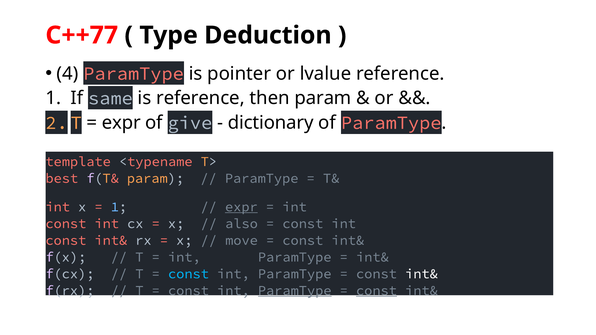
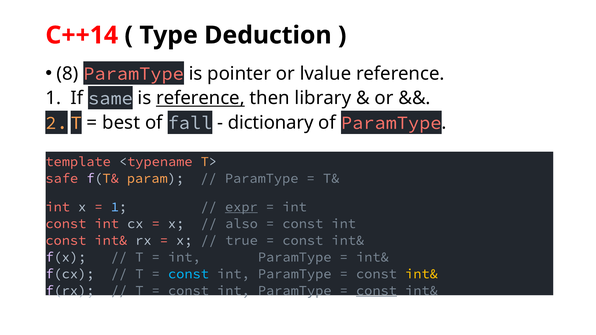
C++77: C++77 -> C++14 (82, 35)
4: 4 -> 8 (68, 74)
reference underline: none -> present (200, 98)
then param: param -> library (323, 98)
expr: expr -> best (121, 123)
give: give -> fall (190, 123)
best: best -> safe (62, 178)
move: move -> true (242, 240)
int& colour: white -> yellow (421, 274)
ParamType underline: present -> none (295, 291)
